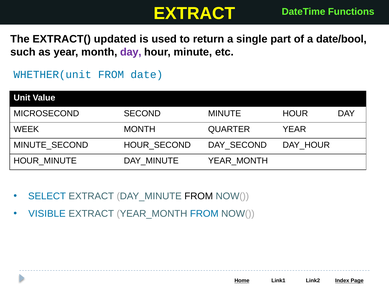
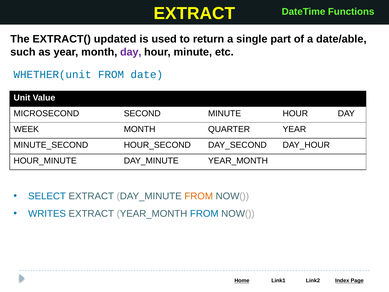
date/bool: date/bool -> date/able (341, 39)
FROM colour: black -> orange (199, 196)
VISIBLE: VISIBLE -> WRITES (47, 214)
